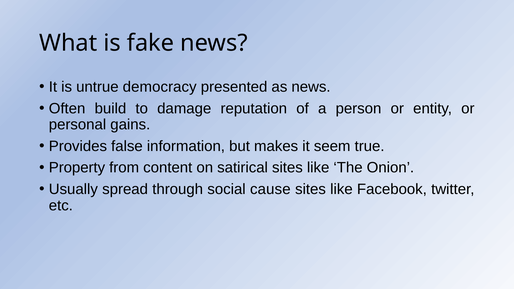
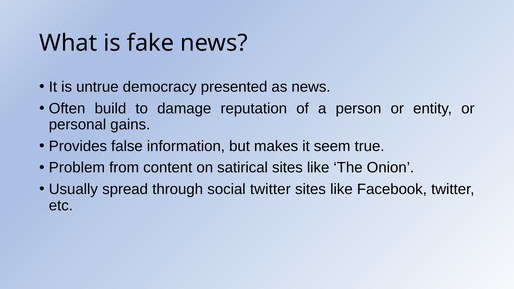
Property: Property -> Problem (77, 168)
social cause: cause -> twitter (270, 189)
